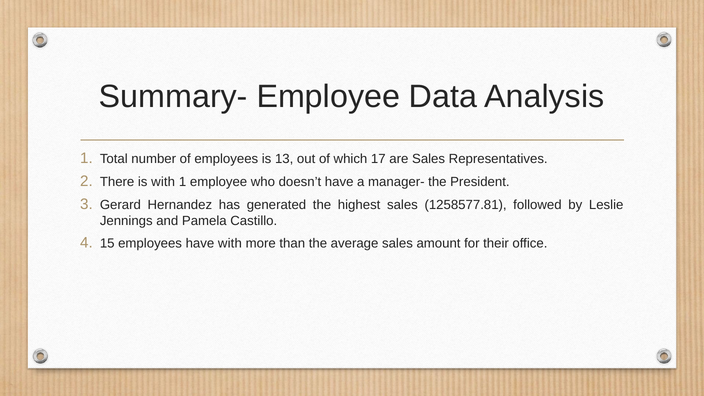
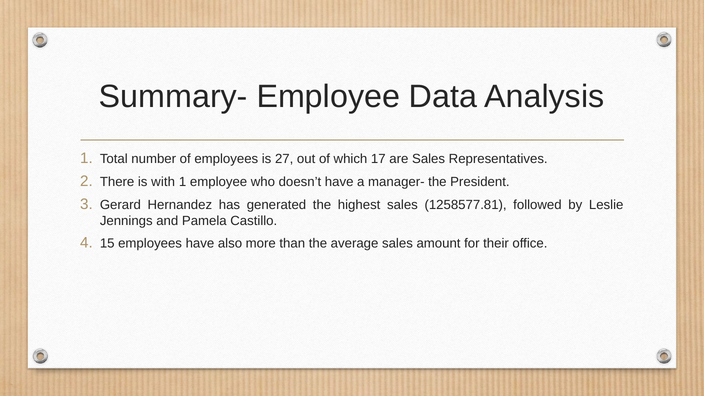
13: 13 -> 27 (284, 159)
have with: with -> also (230, 244)
